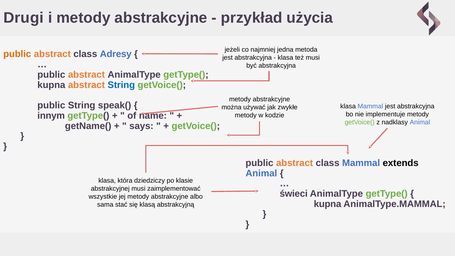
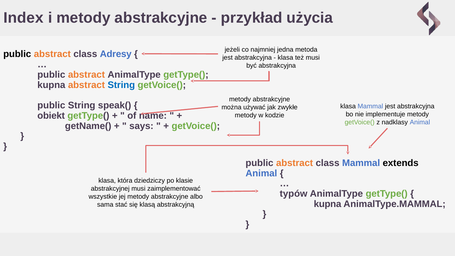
Drugi: Drugi -> Index (24, 18)
public colour: orange -> black (17, 54)
innym: innym -> obiekt (51, 116)
świeci: świeci -> typów (294, 194)
